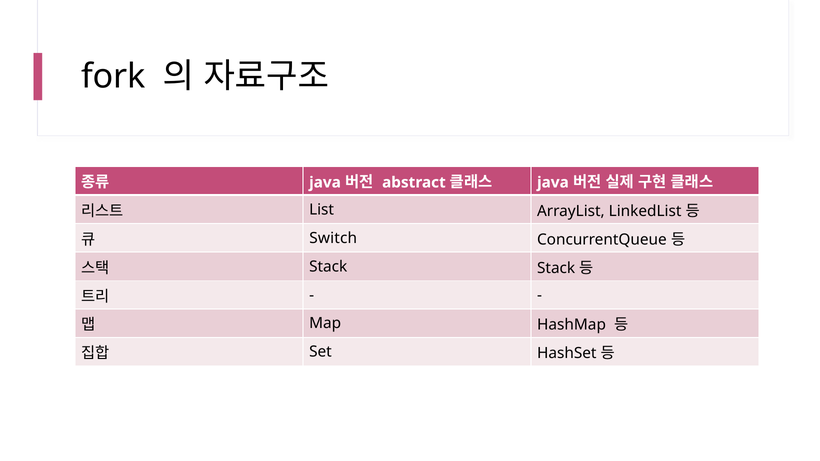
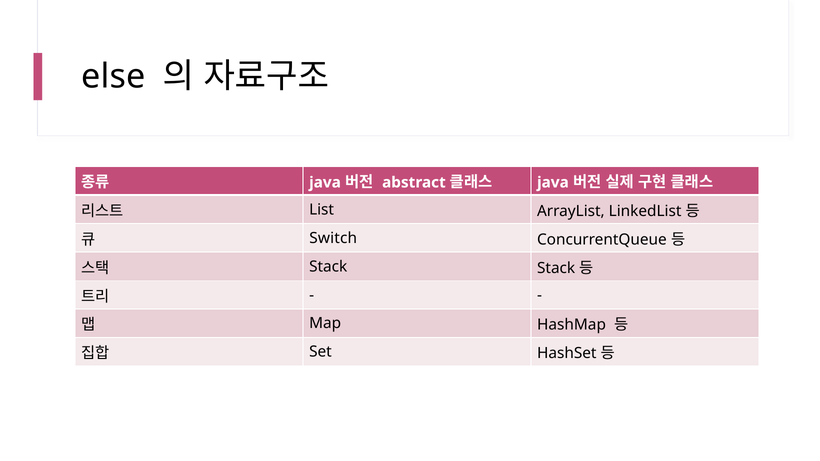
fork: fork -> else (113, 76)
